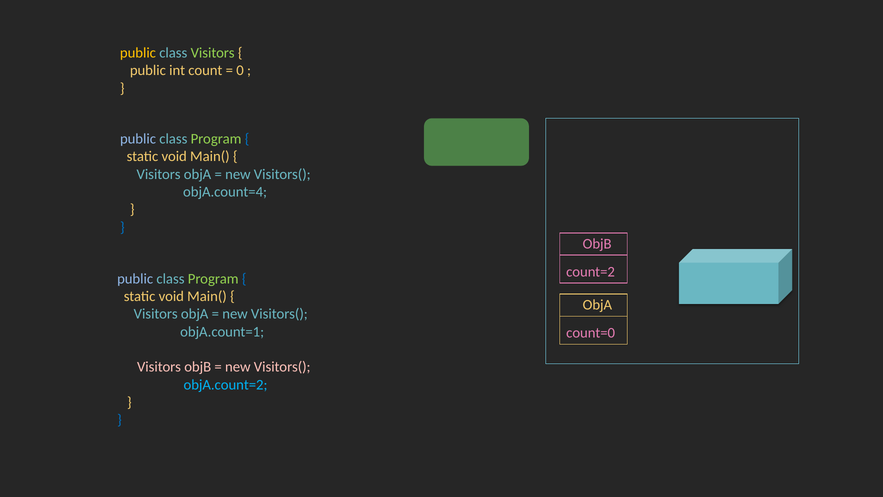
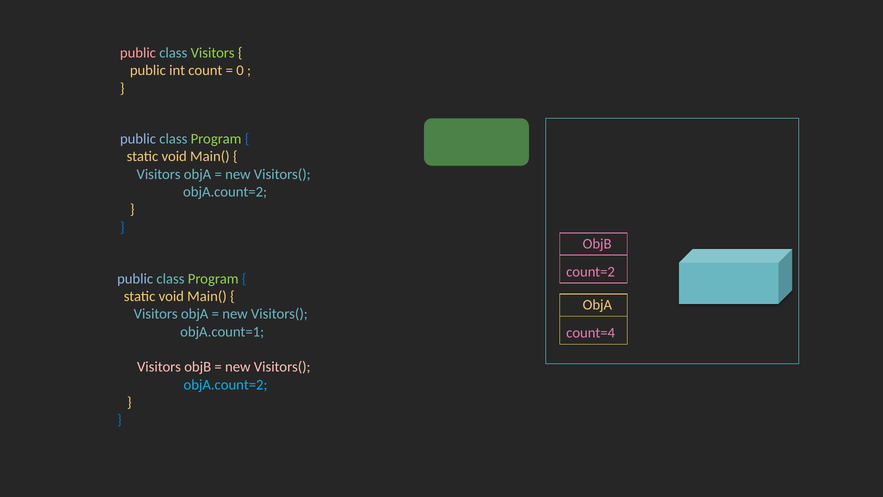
public colour: yellow -> pink (138, 53)
objA.count=4: objA.count=4 -> objA.count=2 (225, 192)
count=0: count=0 -> count=4 (591, 333)
